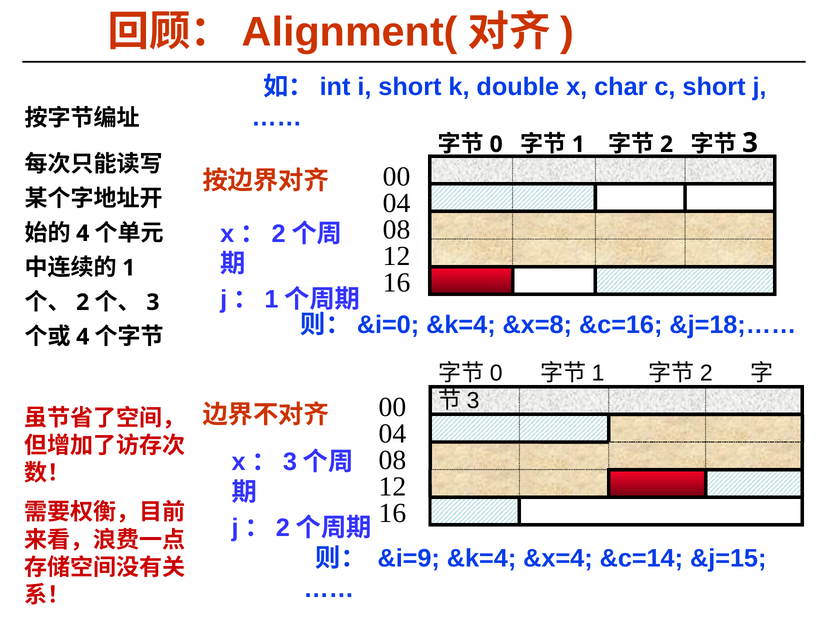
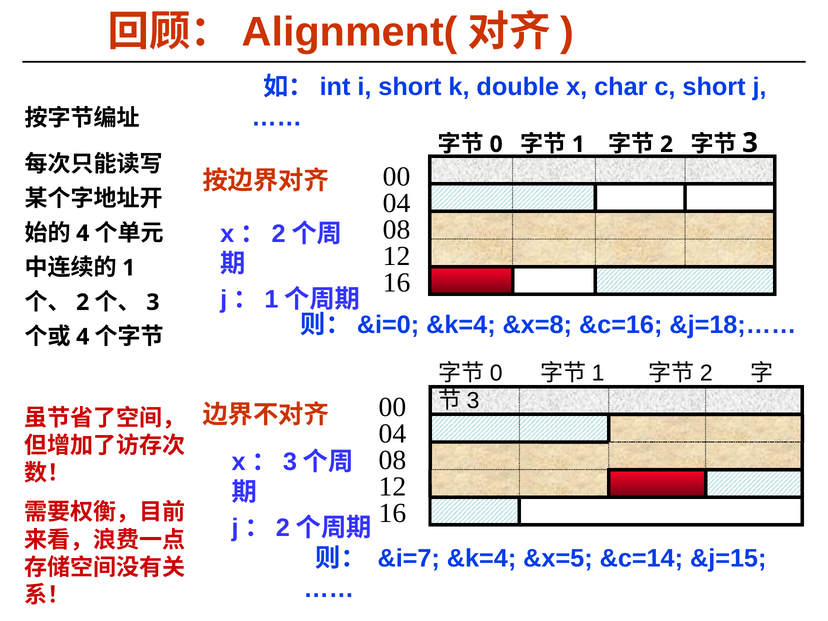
&i=9: &i=9 -> &i=7 (409, 559)
&x=4: &x=4 -> &x=5 (558, 559)
